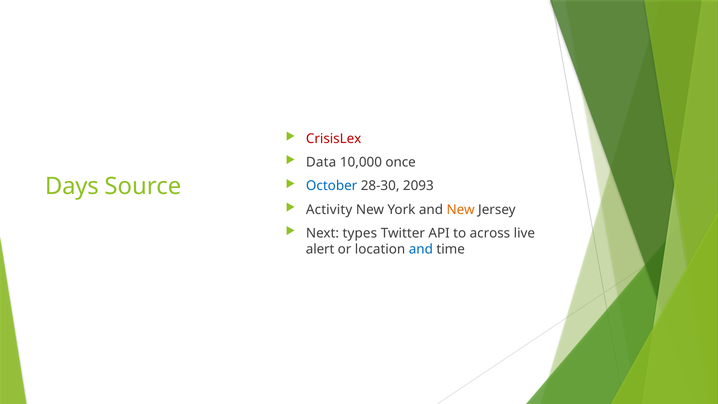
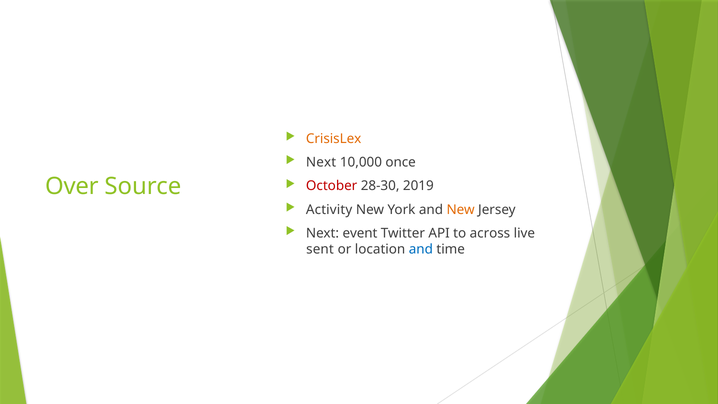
CrisisLex colour: red -> orange (334, 139)
Data: Data -> Next (321, 162)
Days: Days -> Over (72, 187)
October colour: blue -> red (332, 186)
2093: 2093 -> 2019 (418, 186)
types: types -> event (360, 233)
alert: alert -> sent (320, 249)
